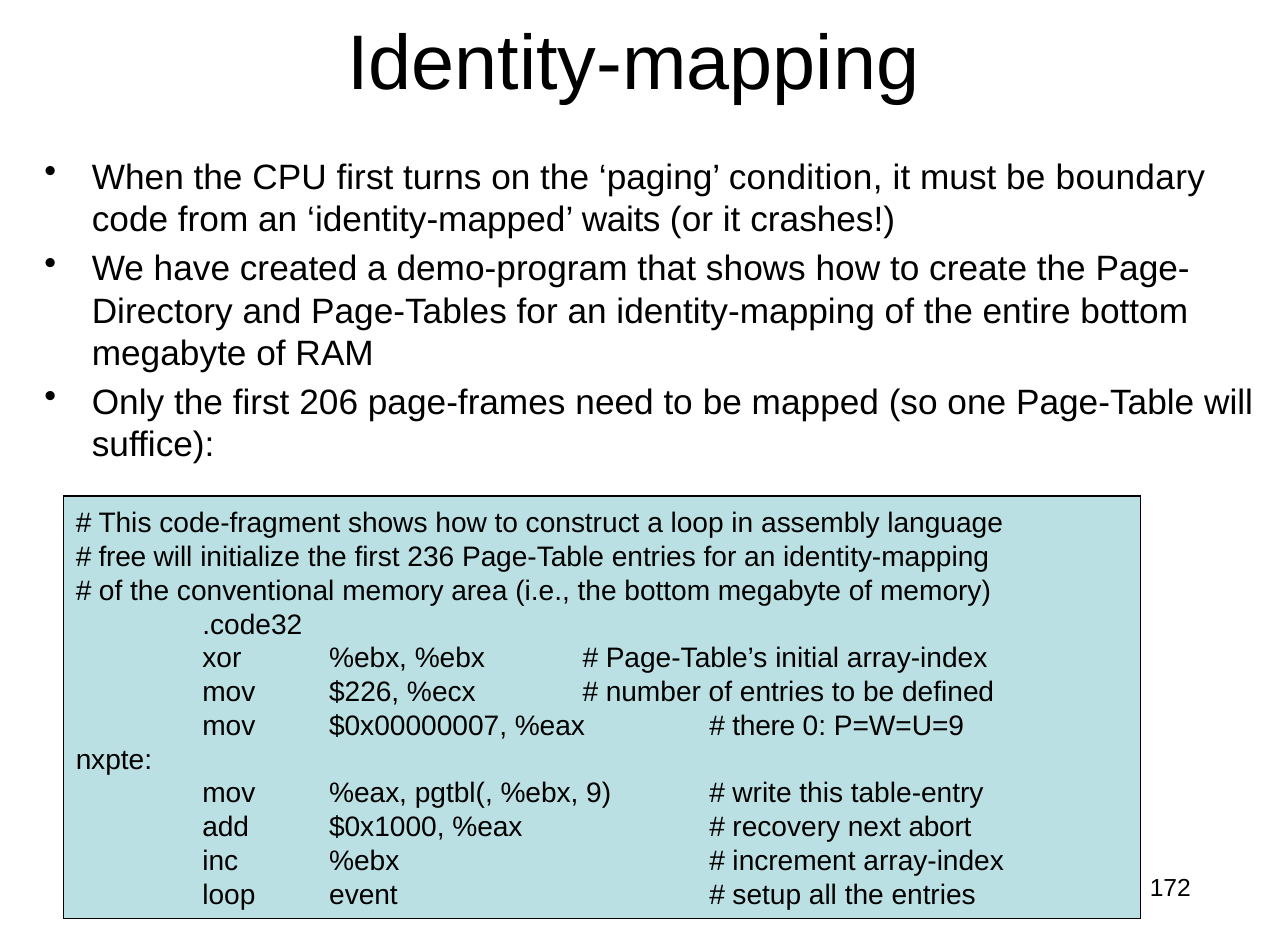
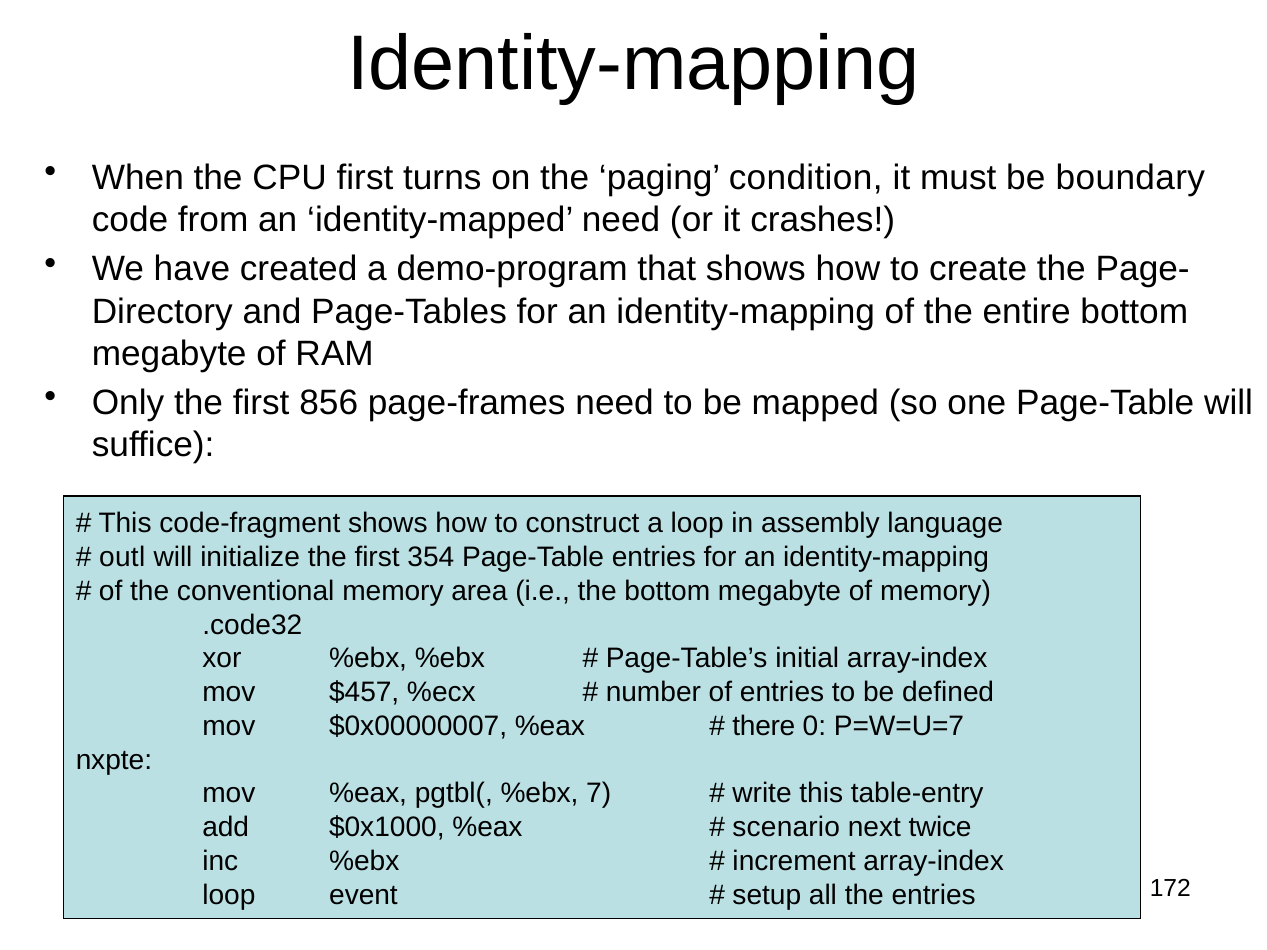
identity-mapped waits: waits -> need (621, 220)
206: 206 -> 856 (329, 403)
free: free -> outl (122, 557)
236: 236 -> 354 (431, 557)
$226: $226 -> $457 (364, 692)
P=W=U=9: P=W=U=9 -> P=W=U=7 (899, 726)
9: 9 -> 7 (599, 794)
recovery: recovery -> scenario (786, 828)
abort: abort -> twice (940, 828)
